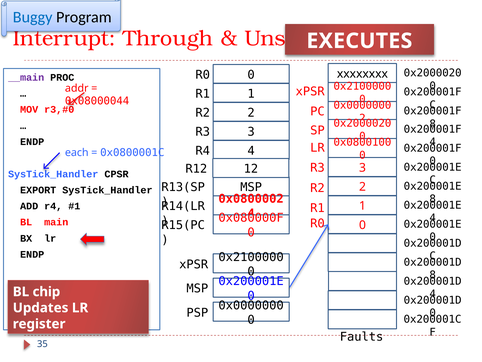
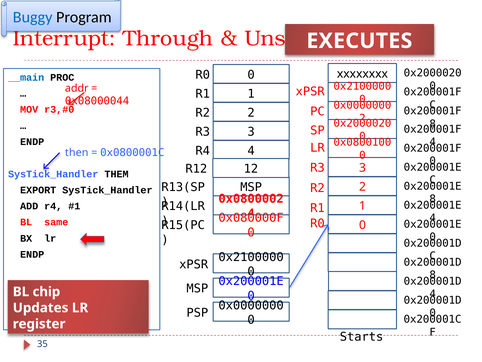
__main colour: purple -> blue (26, 77)
each: each -> then (77, 152)
CPSR: CPSR -> THEM (117, 174)
main: main -> same (56, 222)
Faults: Faults -> Starts (362, 336)
